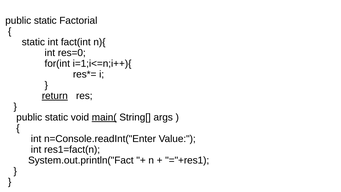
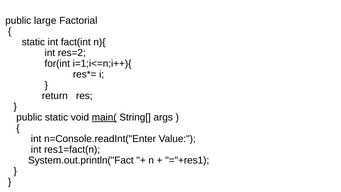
static: static -> large (45, 21)
res=0: res=0 -> res=2 (72, 53)
return underline: present -> none (55, 96)
